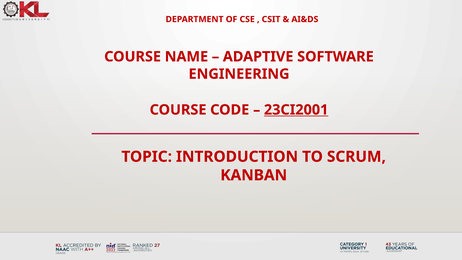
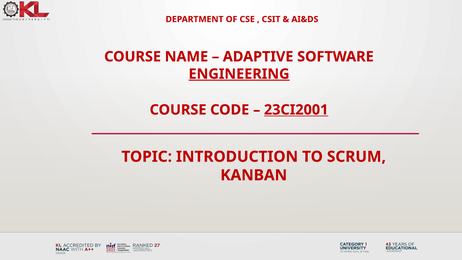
ENGINEERING underline: none -> present (239, 74)
